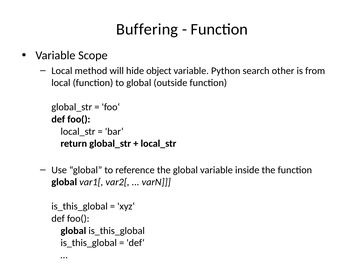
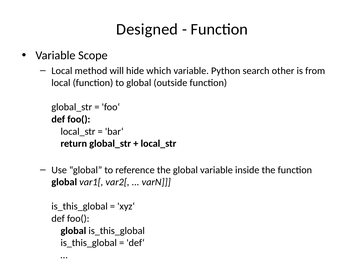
Buffering: Buffering -> Designed (147, 29)
object: object -> which (159, 71)
